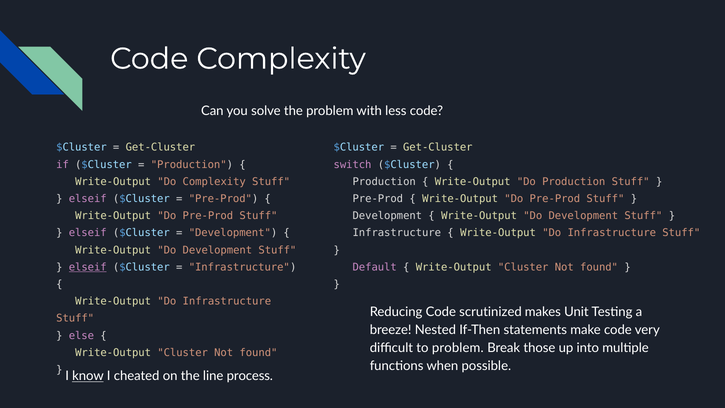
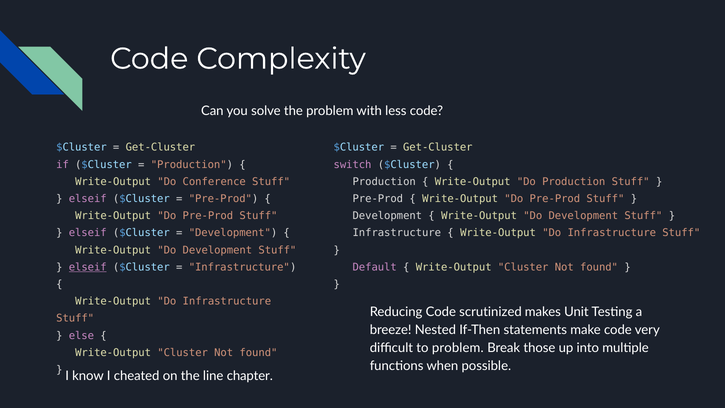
Do Complexity: Complexity -> Conference (214, 182)
know underline: present -> none (88, 376)
process: process -> chapter (250, 376)
